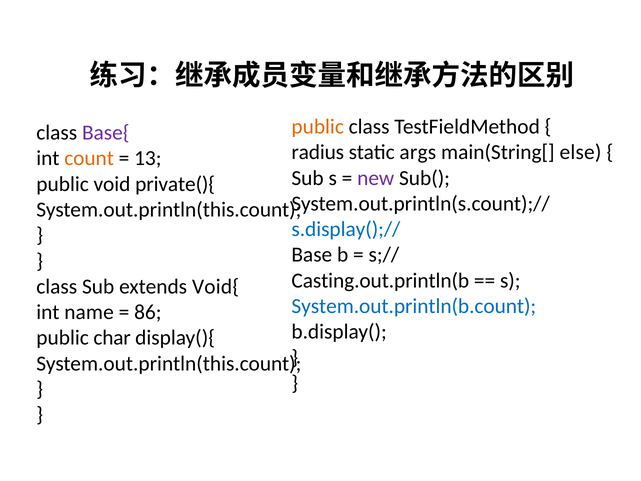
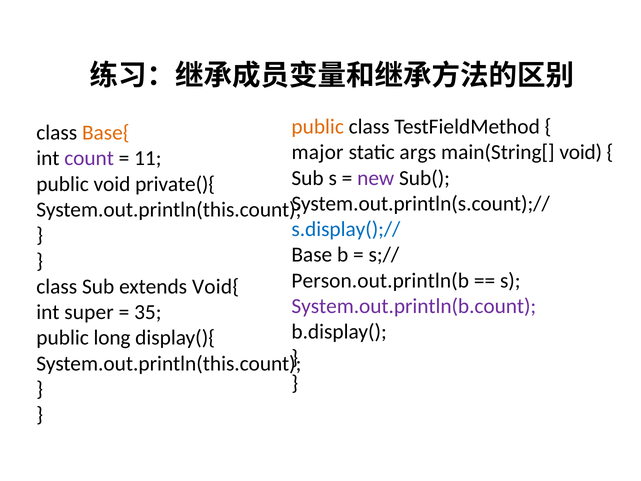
Base{ colour: purple -> orange (106, 133)
radius: radius -> major (318, 152)
main(String[ else: else -> void (581, 152)
count colour: orange -> purple (89, 158)
13: 13 -> 11 (148, 158)
Casting.out.println(b: Casting.out.println(b -> Person.out.println(b (380, 280)
System.out.println(b.count colour: blue -> purple (414, 306)
name: name -> super (89, 312)
86: 86 -> 35 (148, 312)
char: char -> long (112, 338)
